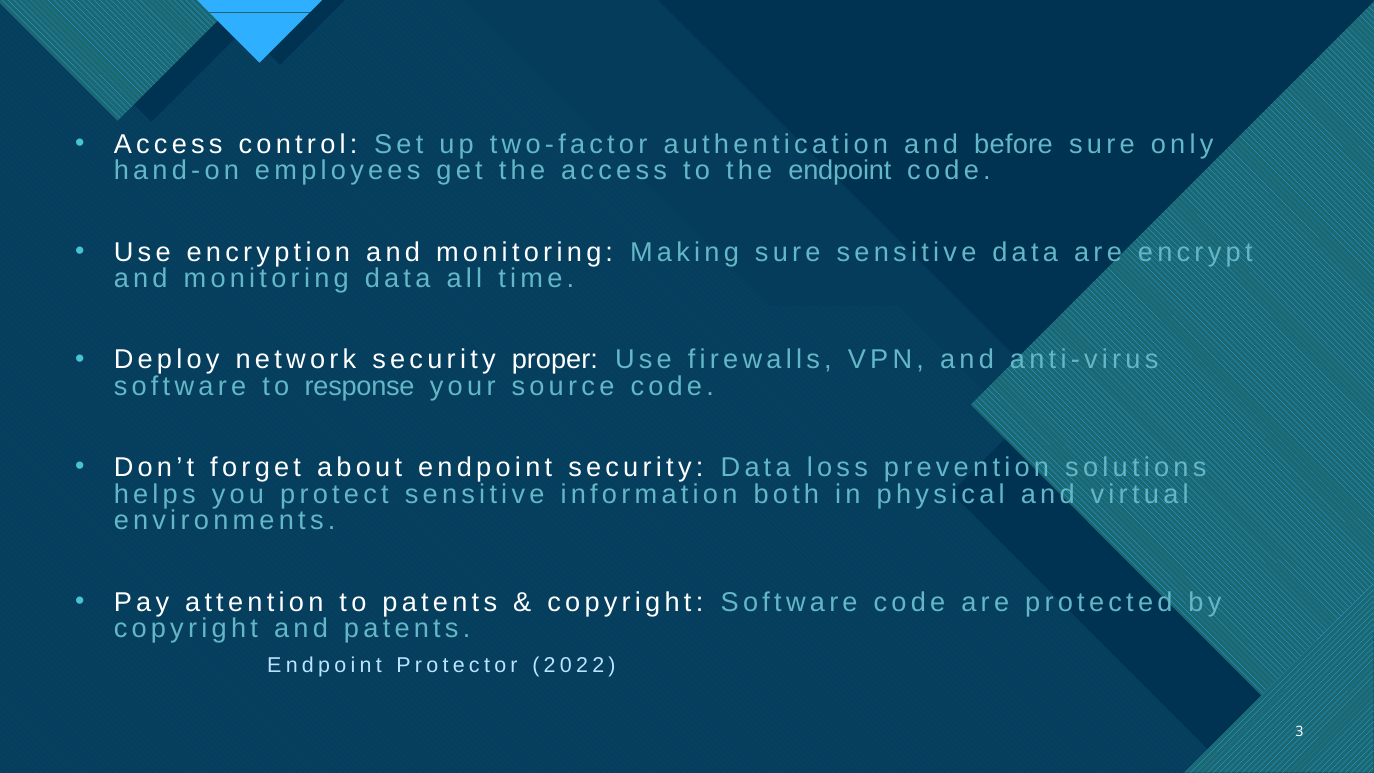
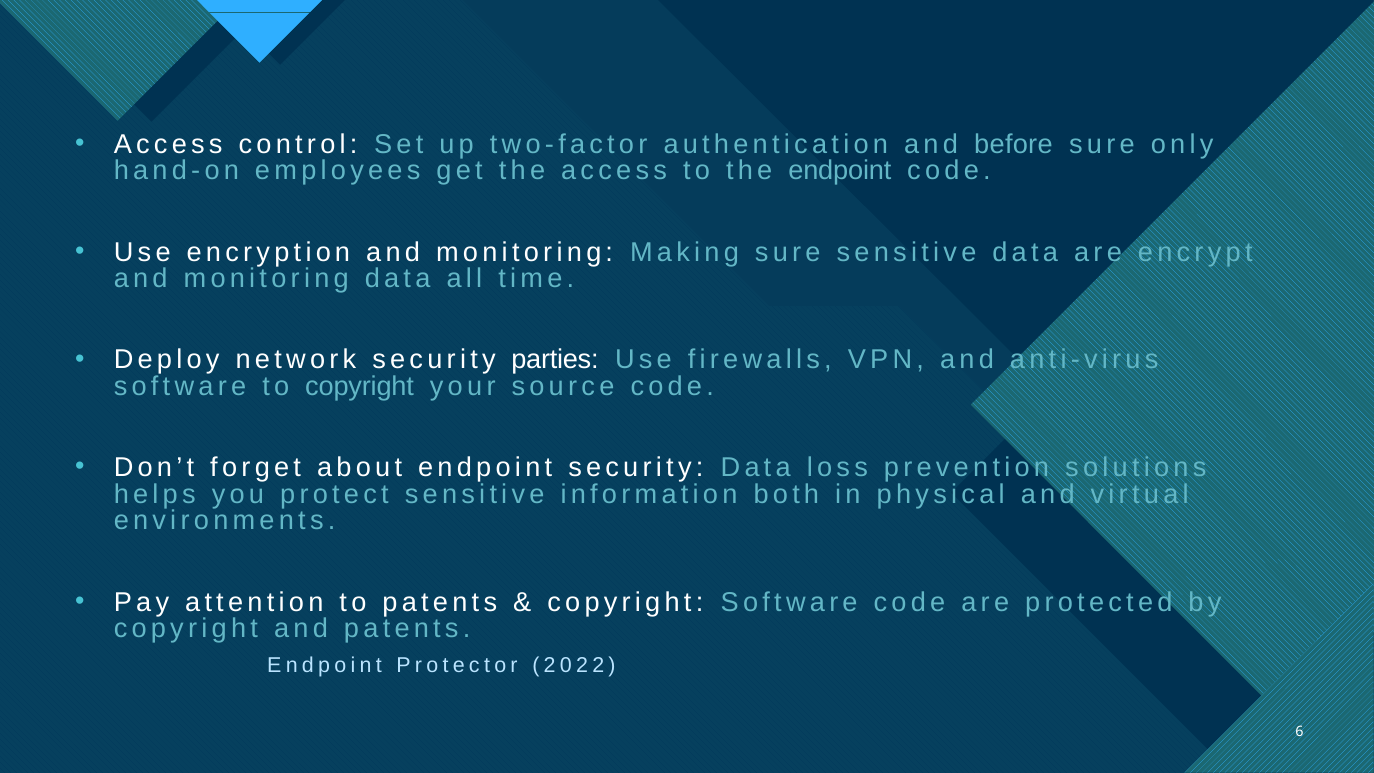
proper: proper -> parties (555, 360)
to response: response -> copyright (360, 386)
3: 3 -> 6 (1300, 732)
